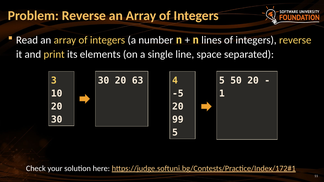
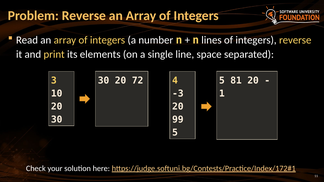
63: 63 -> 72 (138, 81)
50: 50 -> 81 (236, 81)
-5: -5 -> -3 (178, 94)
